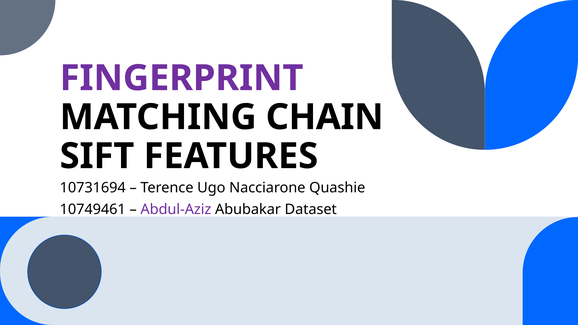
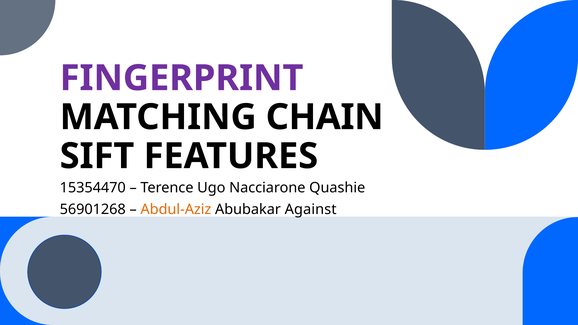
10731694: 10731694 -> 15354470 (93, 188)
10749461: 10749461 -> 56901268 (93, 210)
Abdul-Aziz colour: purple -> orange (176, 210)
Dataset: Dataset -> Against (311, 210)
